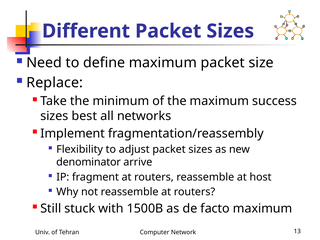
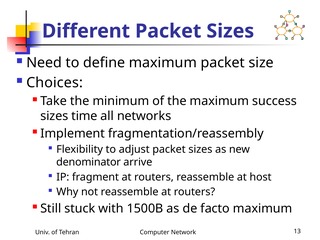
Replace: Replace -> Choices (55, 83)
best: best -> time (84, 116)
